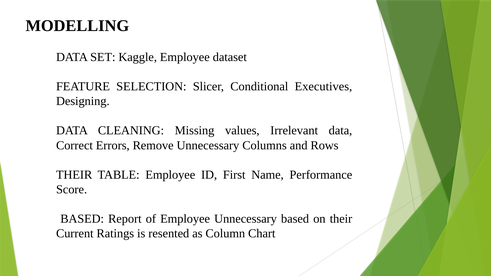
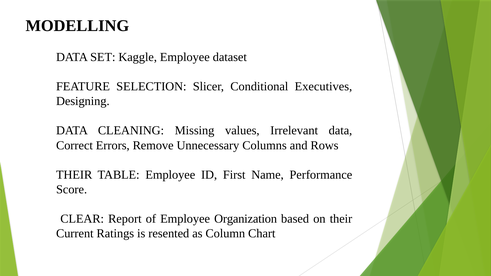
BASED: BASED -> CLEAR (82, 219)
Employee Unnecessary: Unnecessary -> Organization (246, 219)
